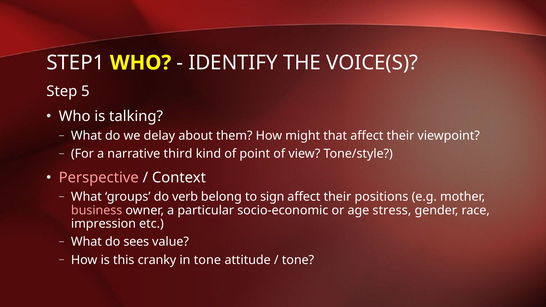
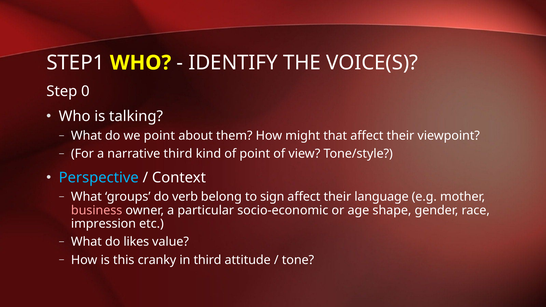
5: 5 -> 0 (85, 91)
we delay: delay -> point (159, 136)
Perspective colour: pink -> light blue (99, 178)
positions: positions -> language (382, 197)
stress: stress -> shape (392, 210)
sees: sees -> likes (136, 242)
in tone: tone -> third (208, 260)
